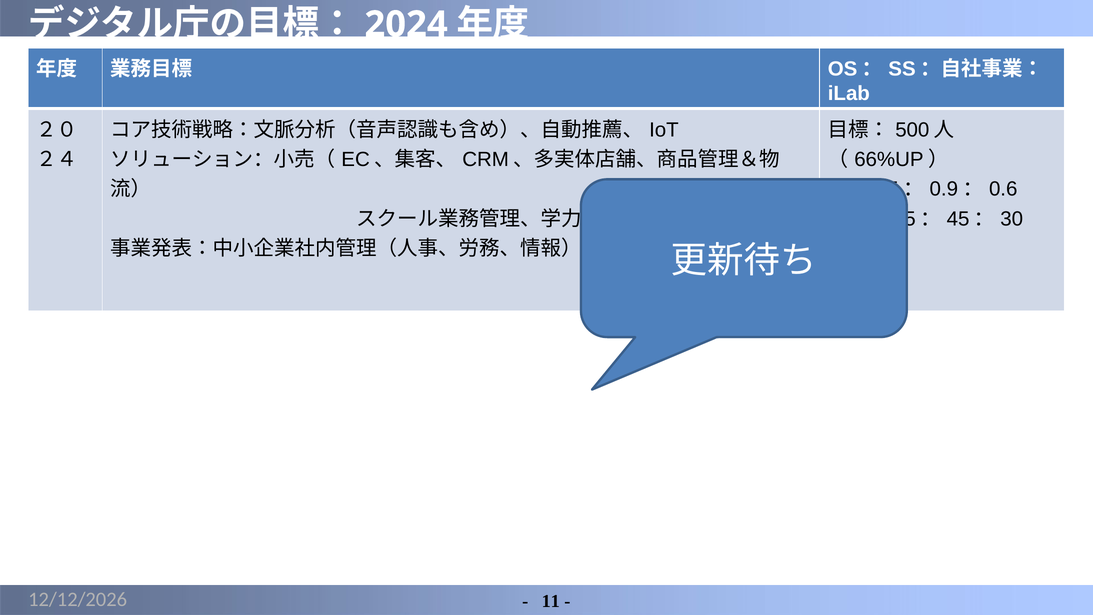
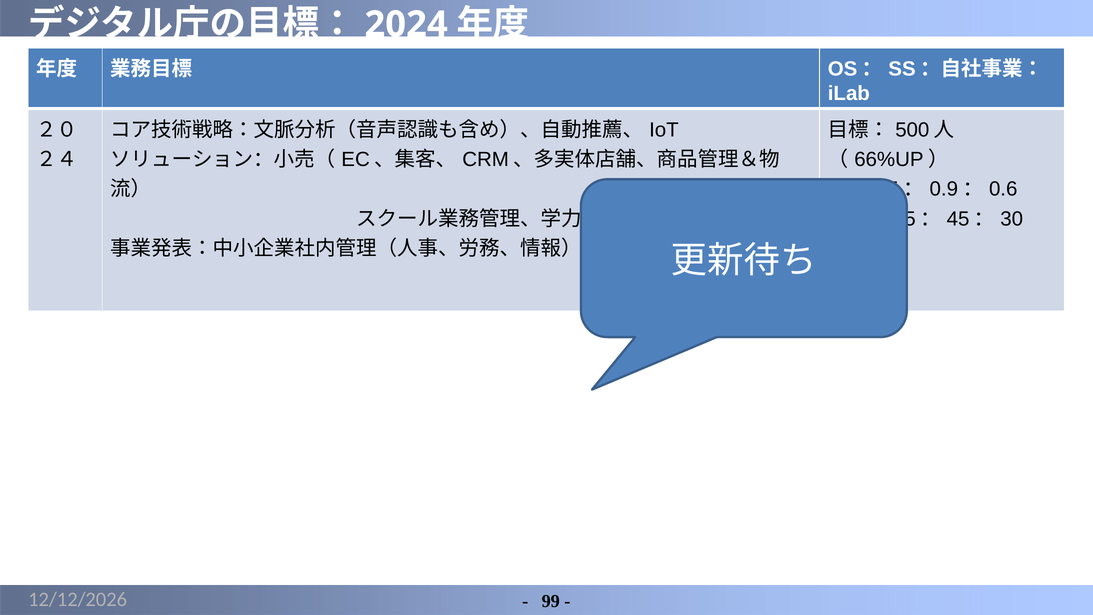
11: 11 -> 99 (551, 601)
